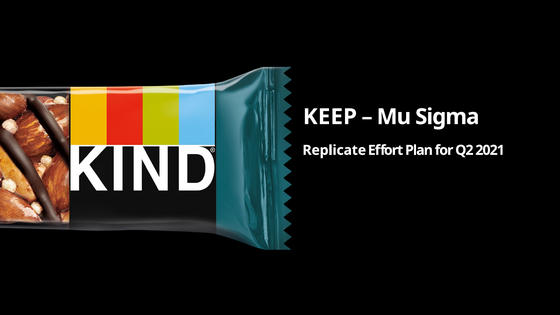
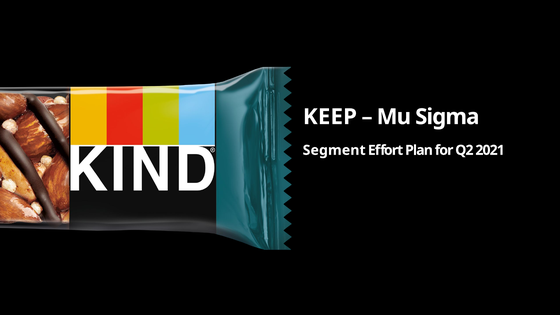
Replicate: Replicate -> Segment (334, 150)
